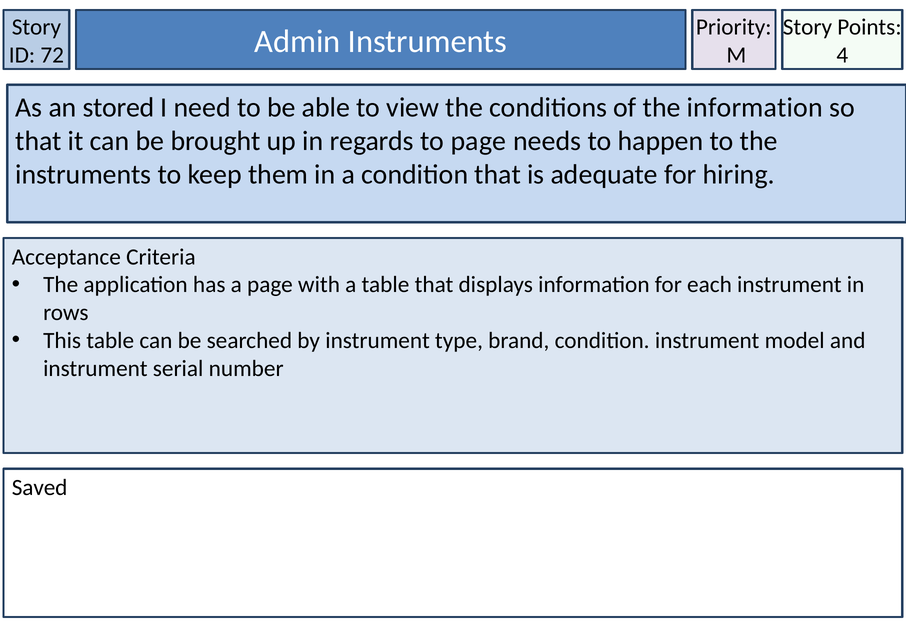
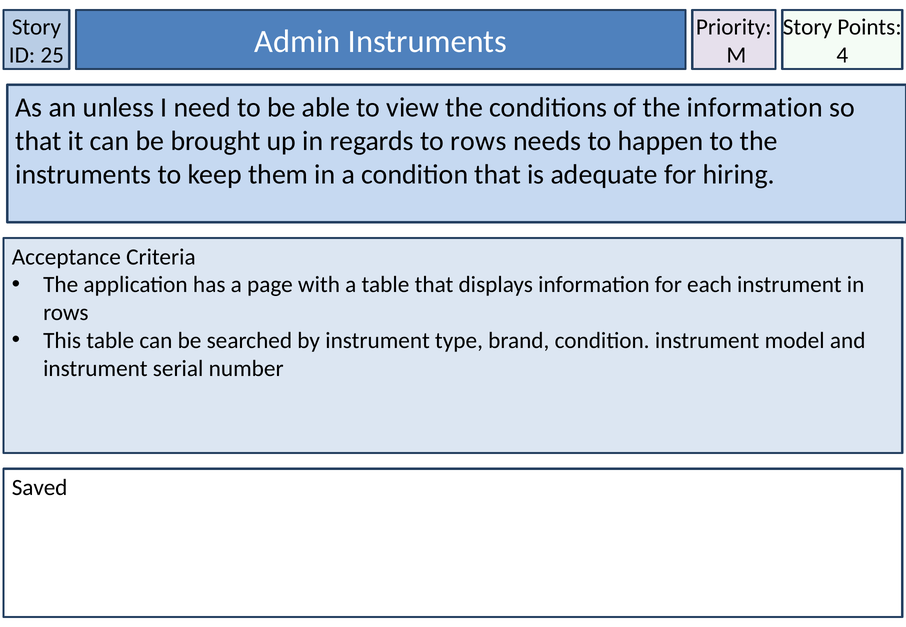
72: 72 -> 25 (52, 55)
stored: stored -> unless (118, 108)
to page: page -> rows (478, 141)
